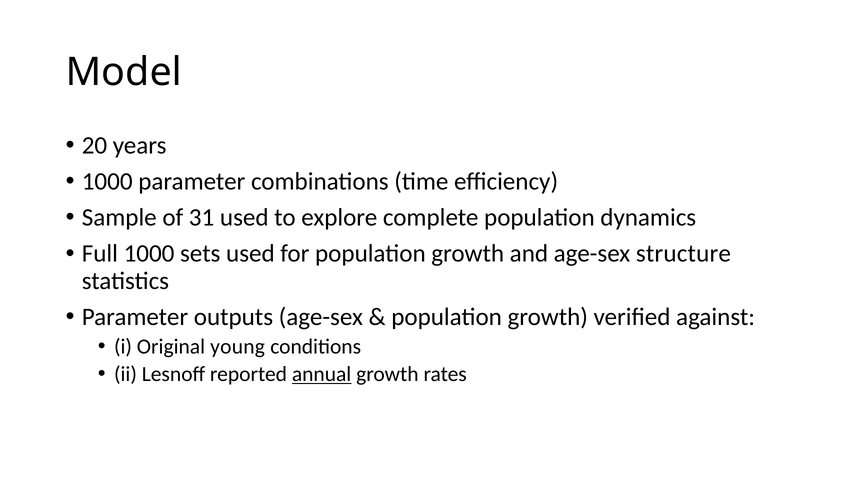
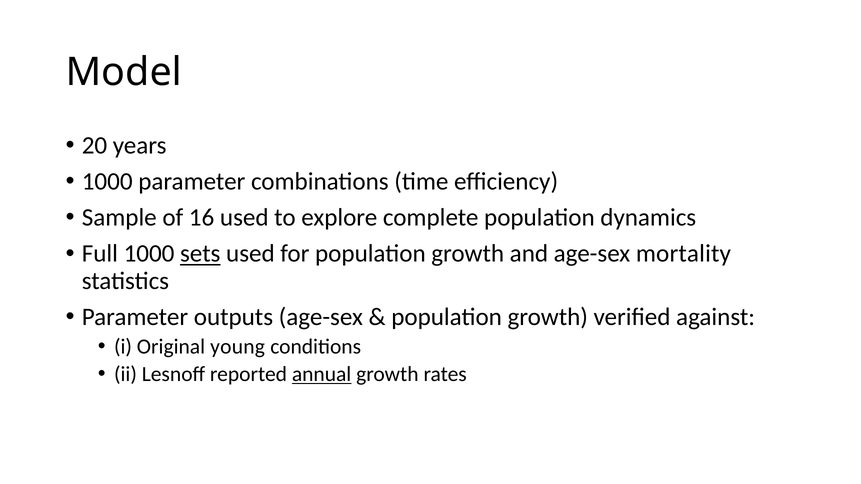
31: 31 -> 16 (202, 218)
sets underline: none -> present (200, 254)
structure: structure -> mortality (683, 254)
